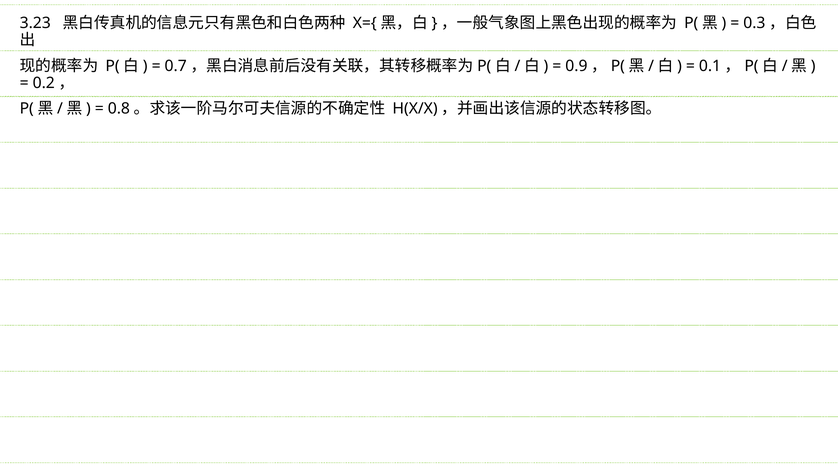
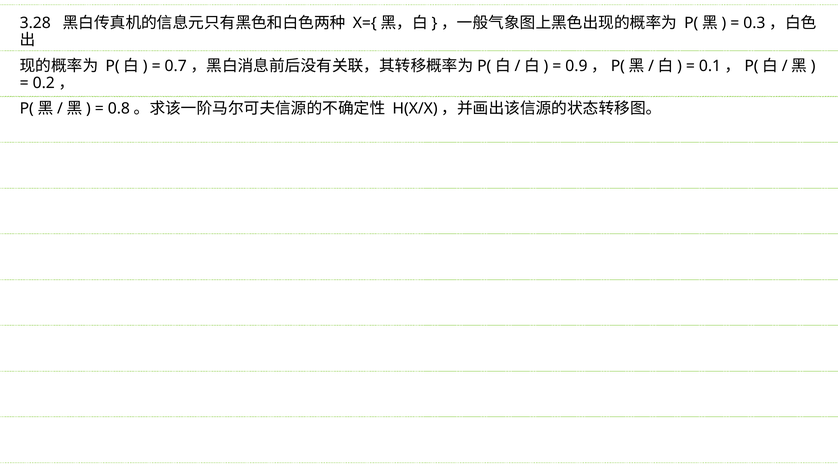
3.23: 3.23 -> 3.28 (35, 23)
